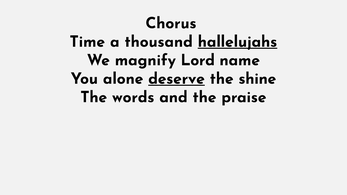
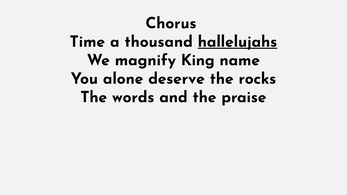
Lord: Lord -> King (198, 60)
deserve underline: present -> none (177, 79)
shine: shine -> rocks (257, 79)
